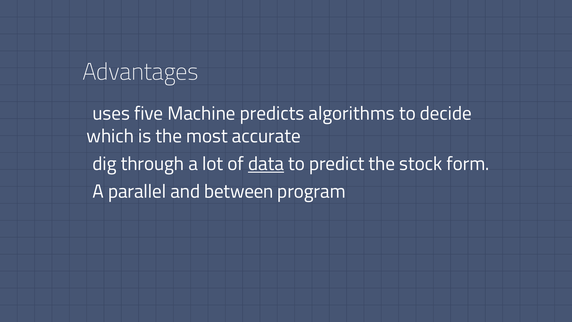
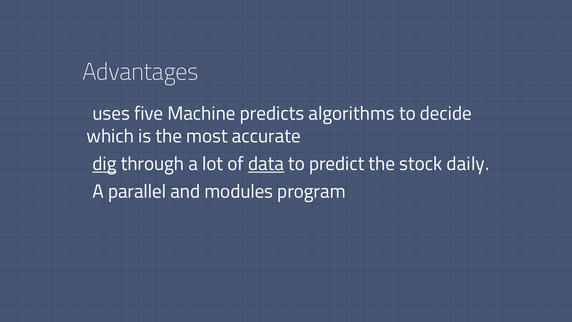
dig underline: none -> present (104, 164)
form: form -> daily (468, 164)
between: between -> modules (239, 192)
